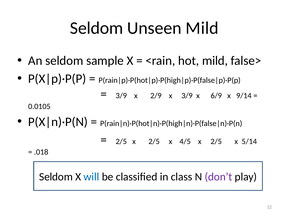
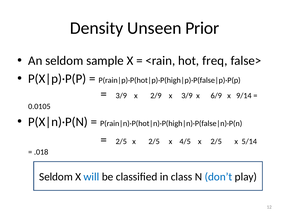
Seldom: Seldom -> Density (97, 28)
Unseen Mild: Mild -> Prior (202, 28)
hot mild: mild -> freq (215, 61)
don’t colour: purple -> blue (218, 177)
